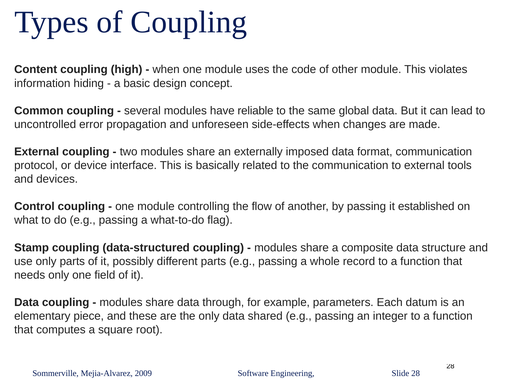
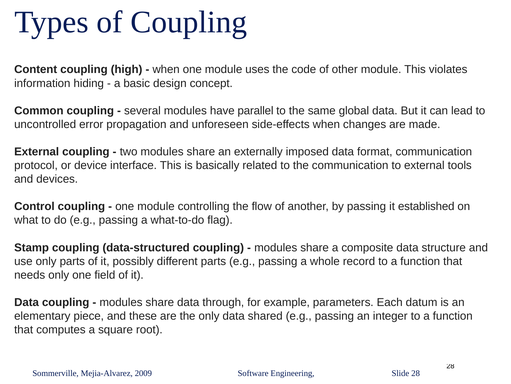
reliable: reliable -> parallel (256, 110)
